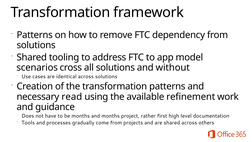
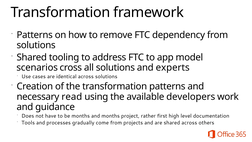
without: without -> experts (173, 68)
refinement: refinement -> developers (191, 97)
